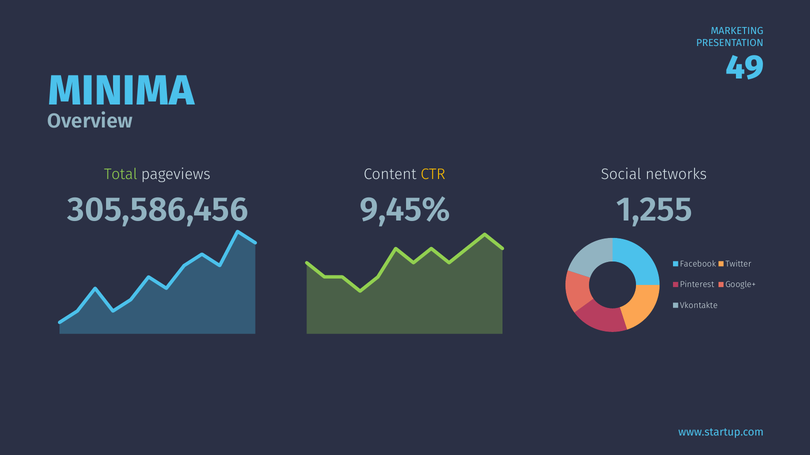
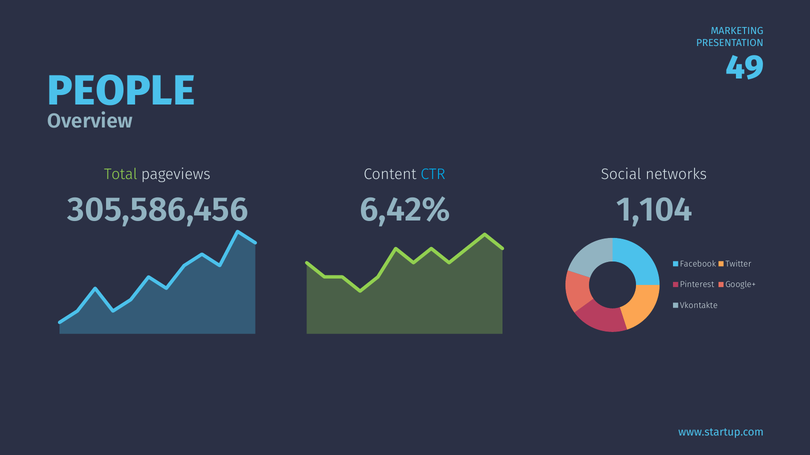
MINIMA: MINIMA -> PEOPLE (121, 91)
CTR colour: yellow -> light blue (433, 174)
9,45%: 9,45% -> 6,42% (405, 210)
1,255: 1,255 -> 1,104 (655, 210)
